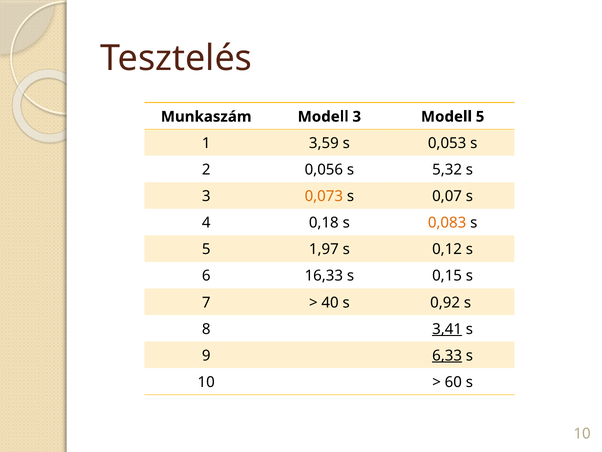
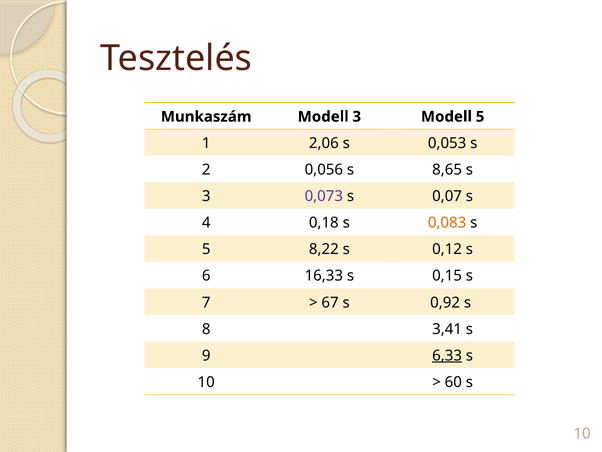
3,59: 3,59 -> 2,06 (324, 143)
5,32: 5,32 -> 8,65 (447, 170)
0,073 colour: orange -> purple (324, 196)
1,97: 1,97 -> 8,22 (324, 249)
40: 40 -> 67 (330, 302)
3,41 underline: present -> none (447, 329)
